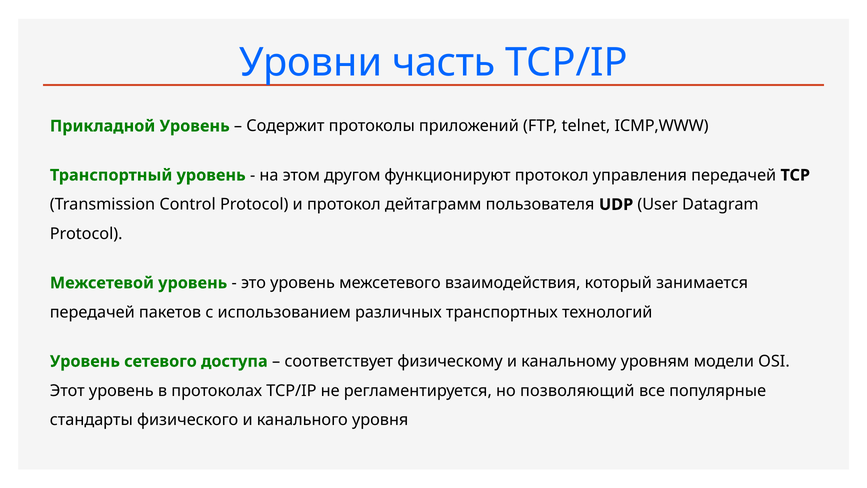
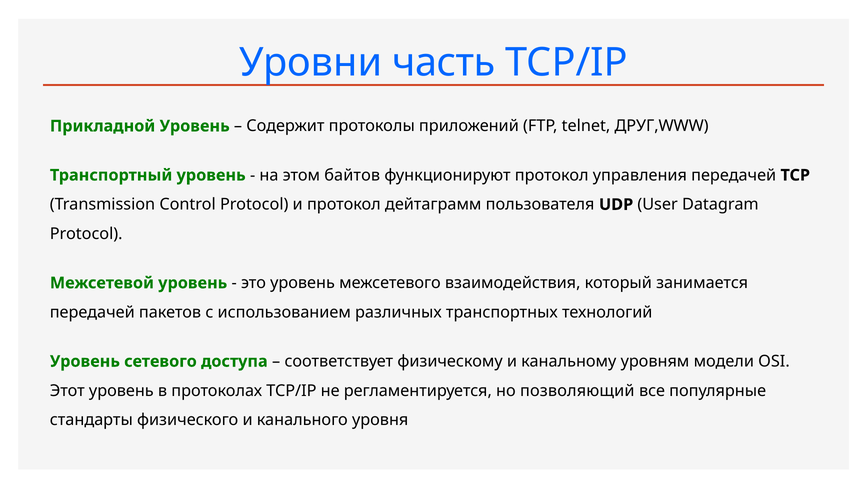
ICMP,WWW: ICMP,WWW -> ДРУГ,WWW (662, 126)
другом: другом -> байтов (352, 175)
